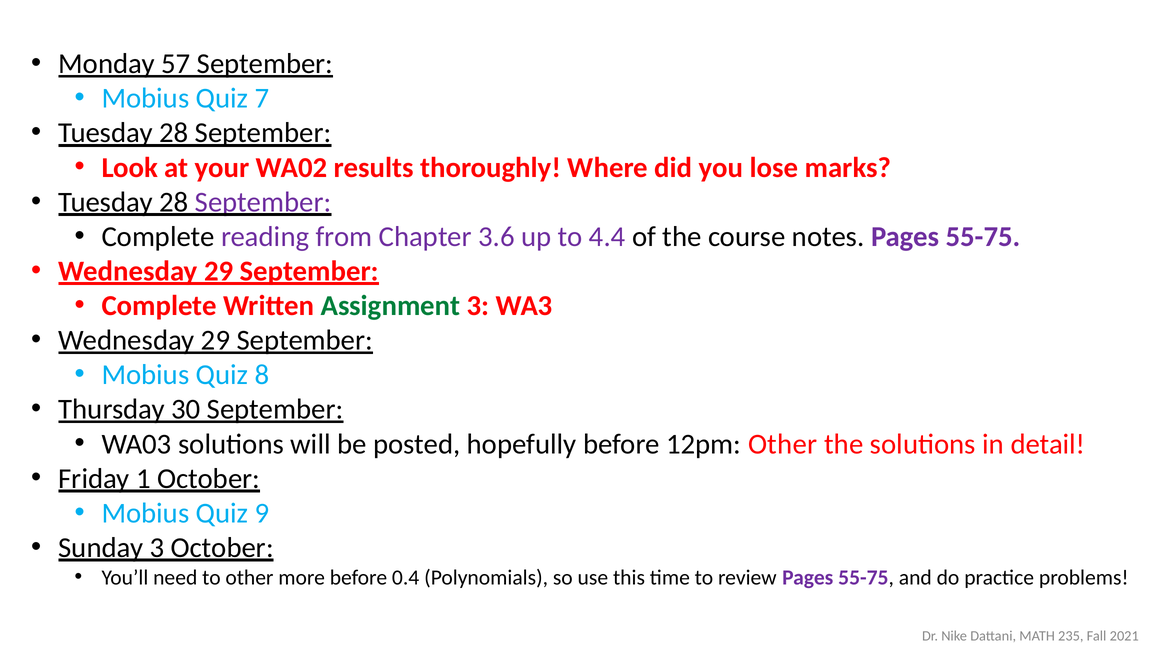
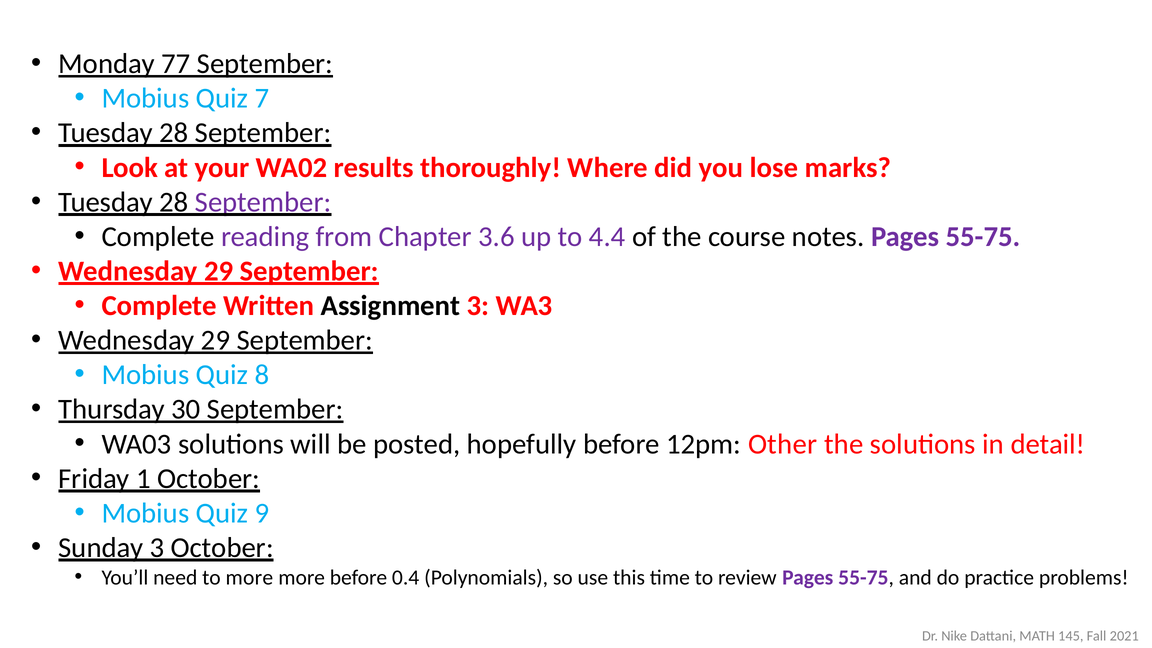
57: 57 -> 77 (176, 64)
Assignment colour: green -> black (390, 306)
to other: other -> more (249, 577)
235: 235 -> 145 (1071, 636)
